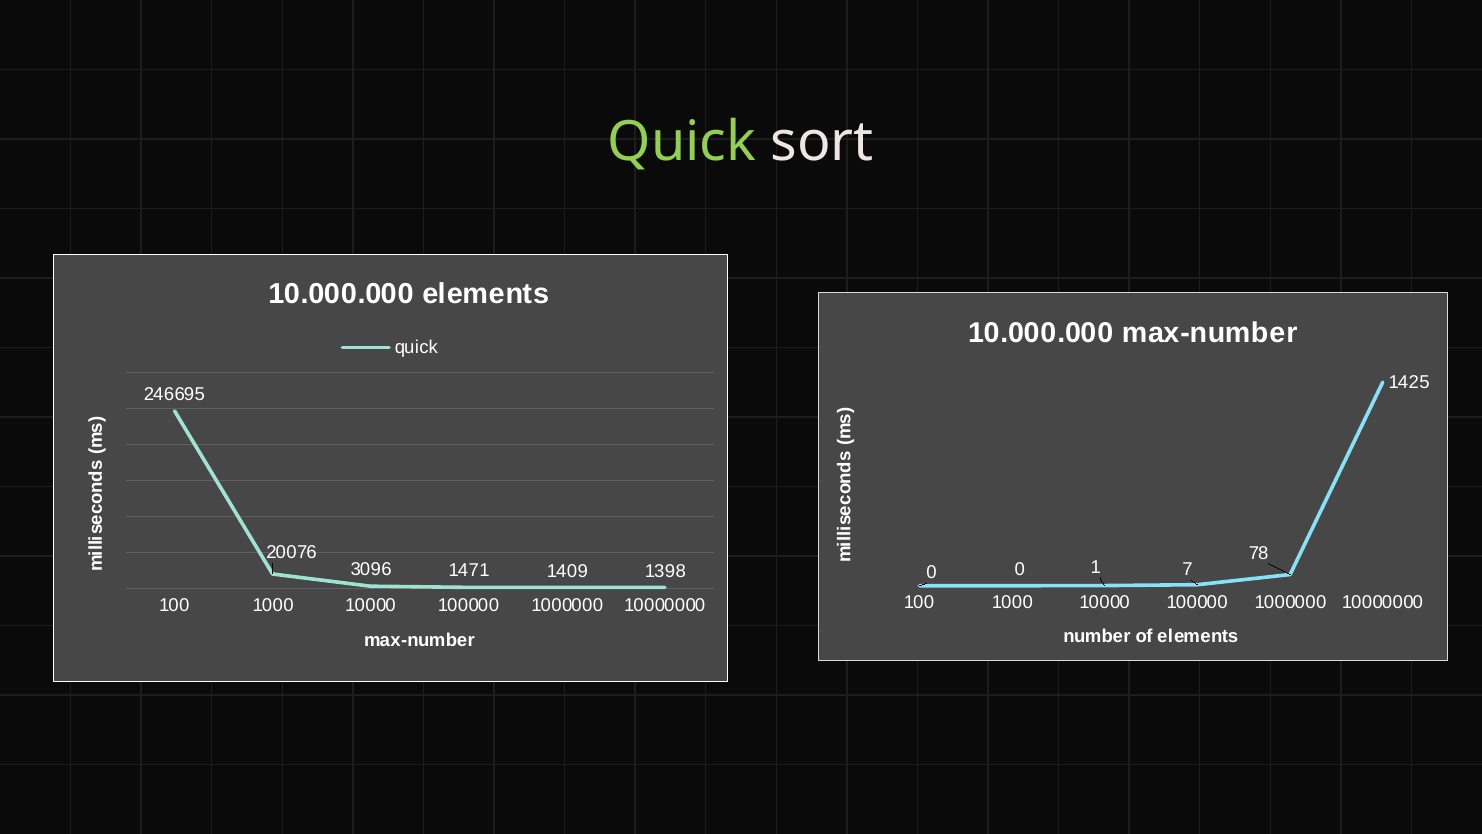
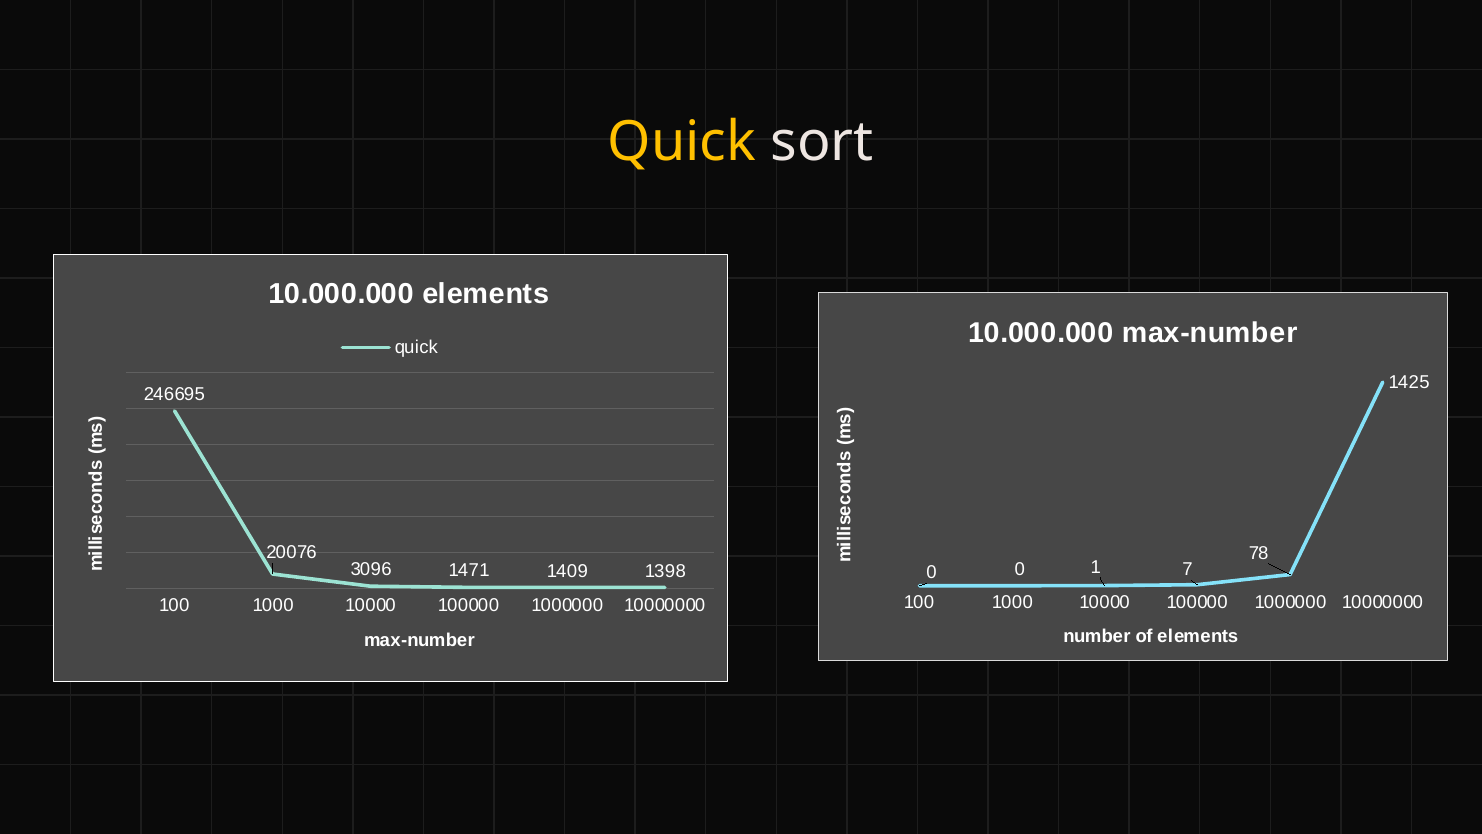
Quick colour: light green -> yellow (682, 142)
